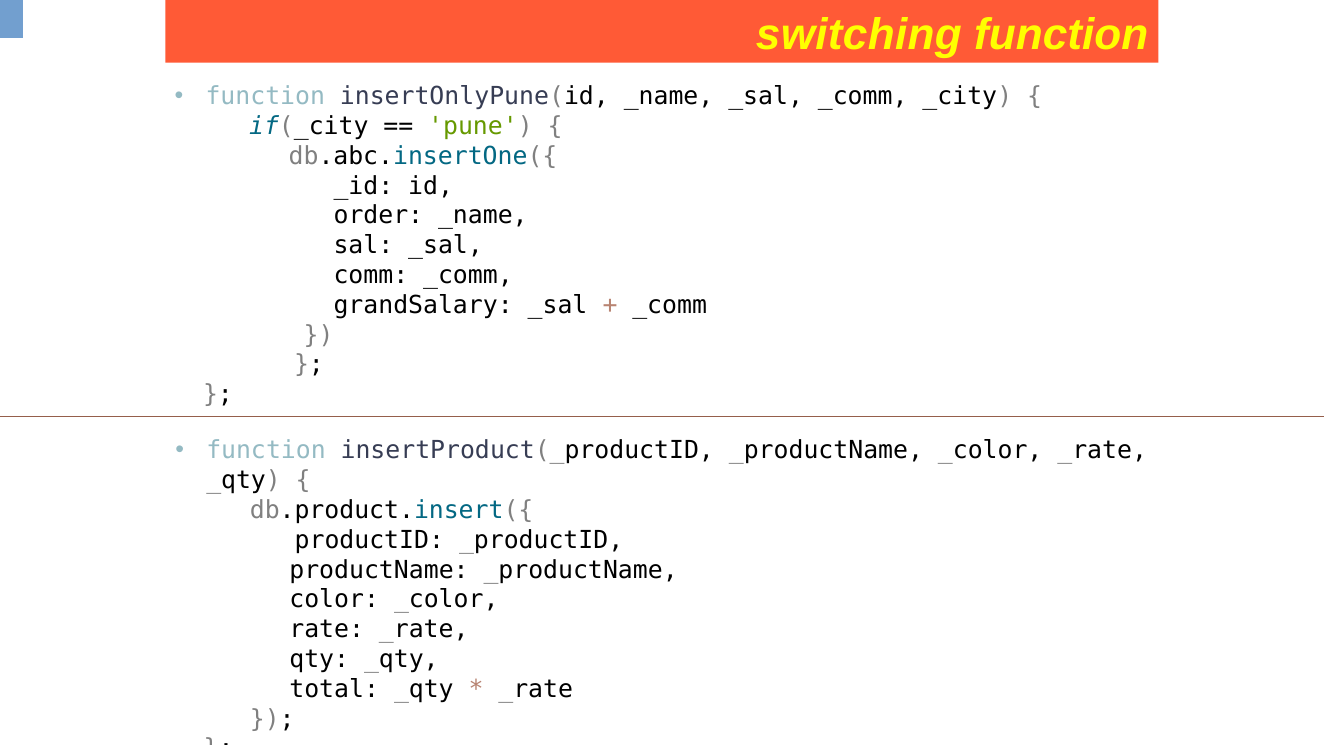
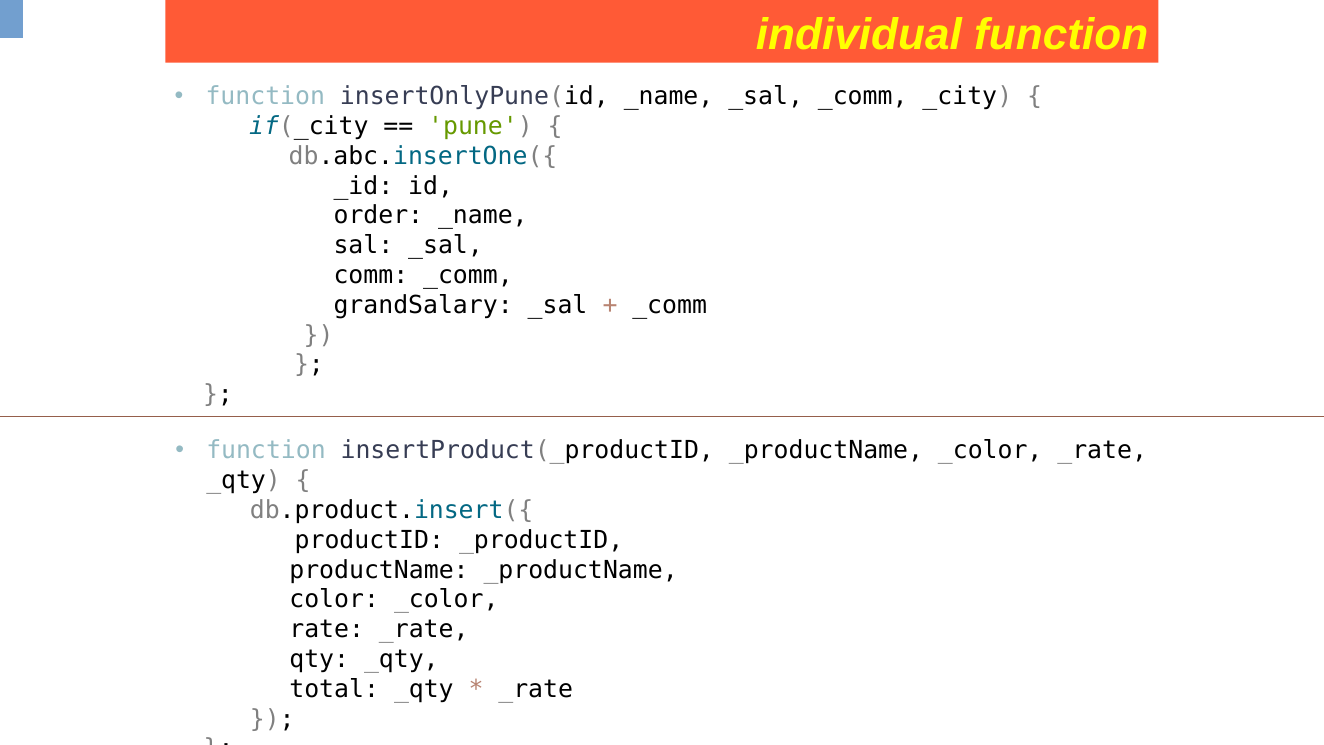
switching: switching -> individual (859, 34)
